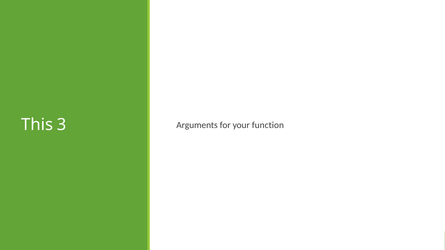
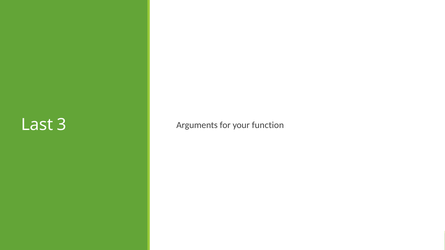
This: This -> Last (37, 125)
